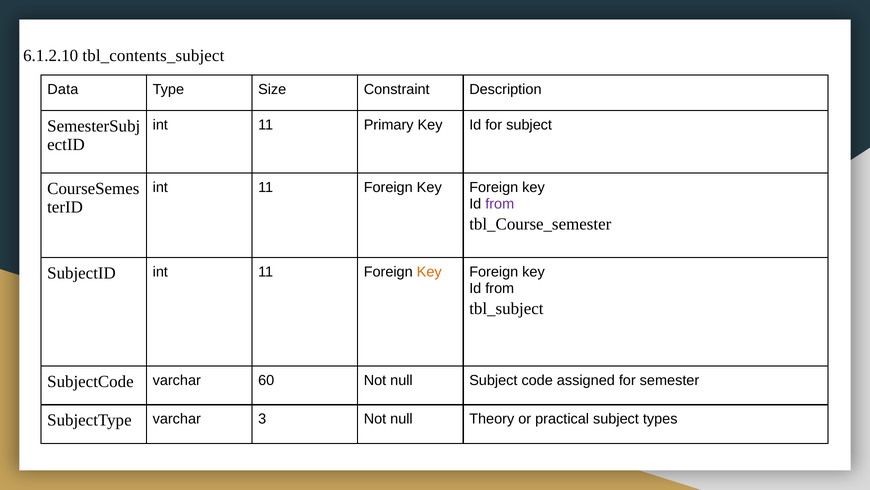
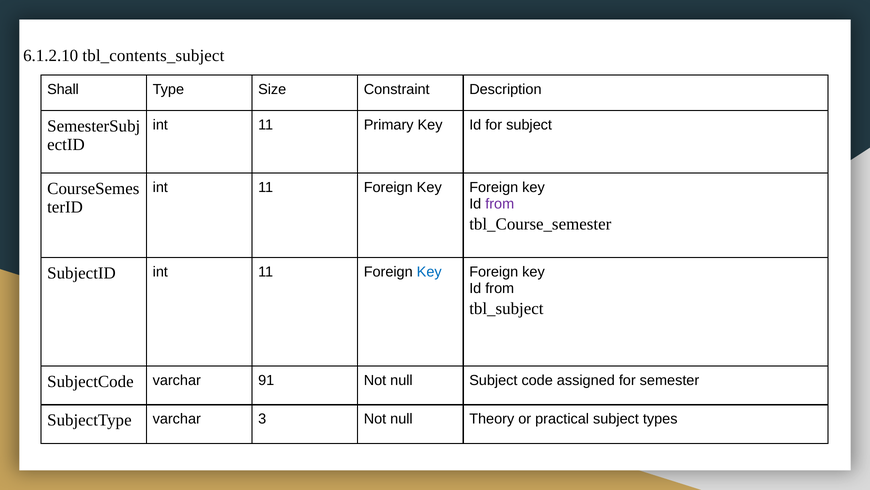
Data: Data -> Shall (63, 90)
Key colour: orange -> blue (429, 272)
60: 60 -> 91 (266, 380)
